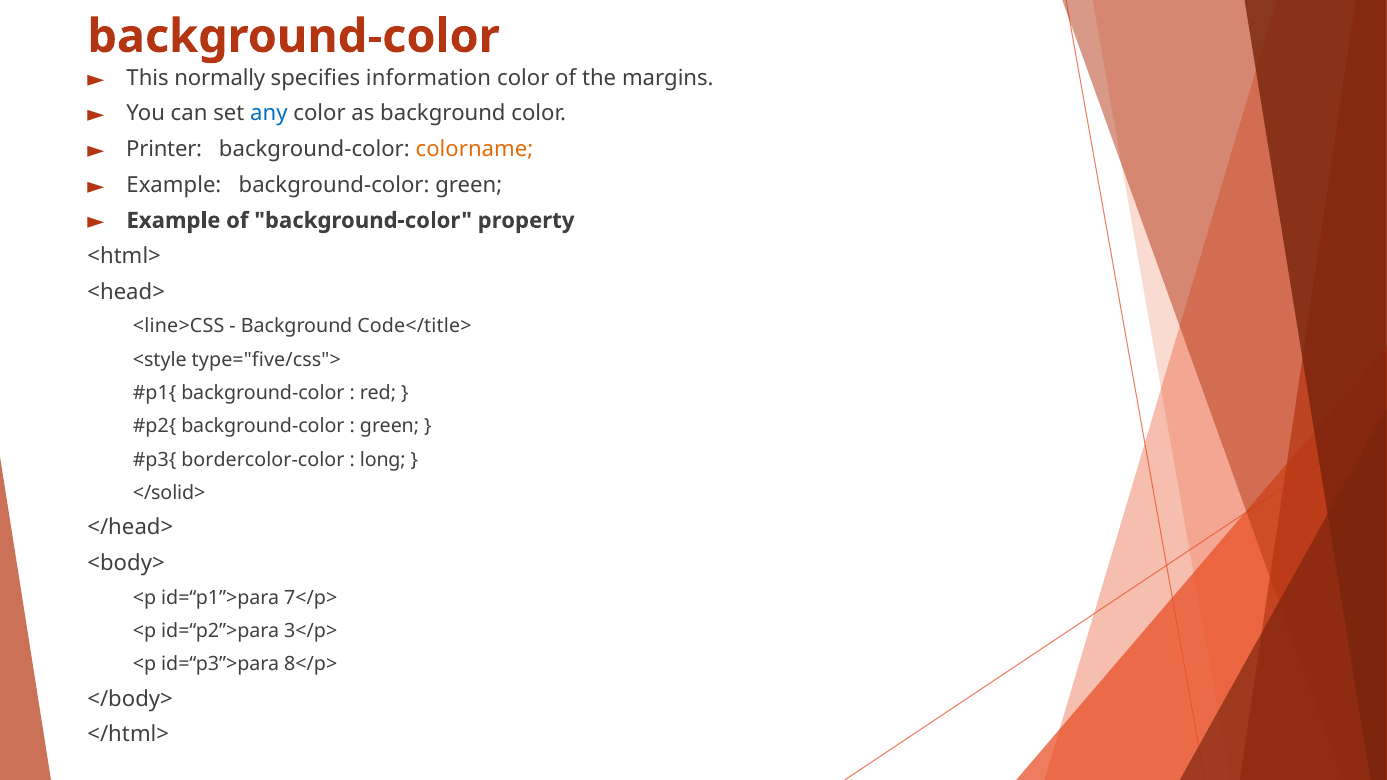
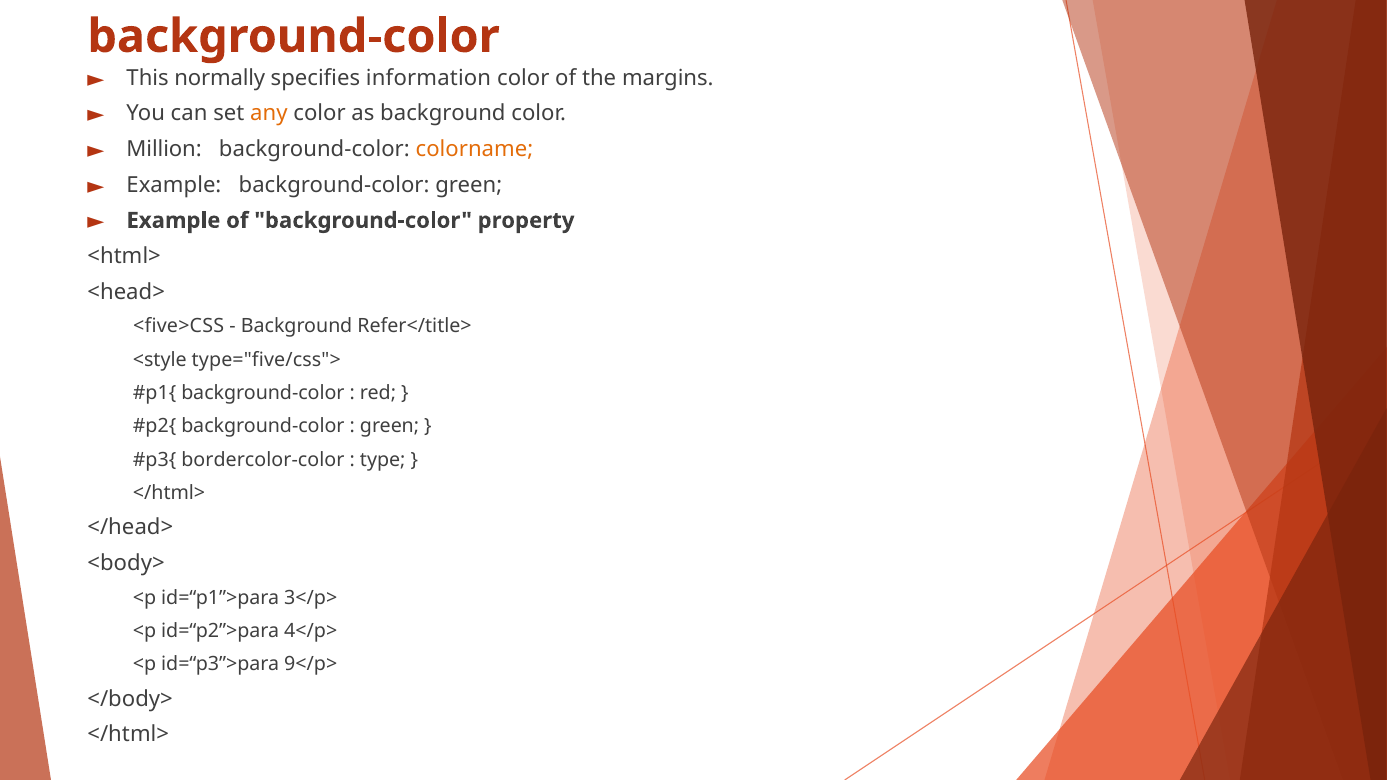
any colour: blue -> orange (269, 114)
Printer: Printer -> Million (164, 149)
<line>CSS: <line>CSS -> <five>CSS (179, 326)
Code</title>: Code</title> -> Refer</title> (415, 326)
long: long -> type (383, 460)
</solid>: </solid> -> </html> (169, 493)
7</p>: 7</p> -> 3</p> (311, 598)
3</p>: 3</p> -> 4</p> (311, 631)
8</p>: 8</p> -> 9</p> (311, 665)
